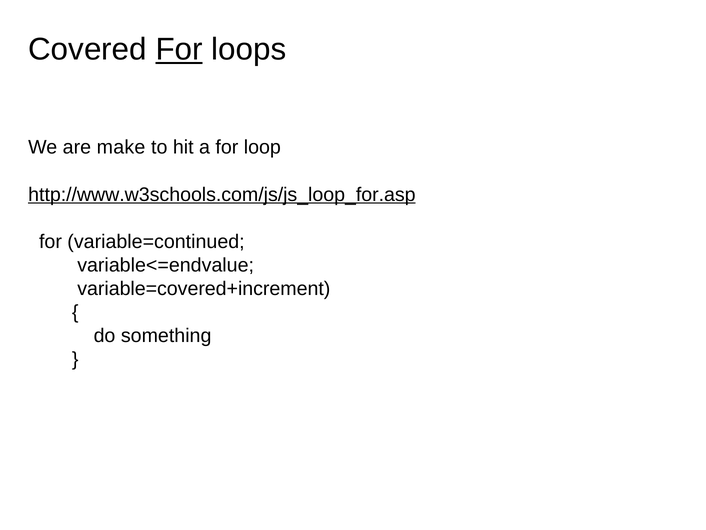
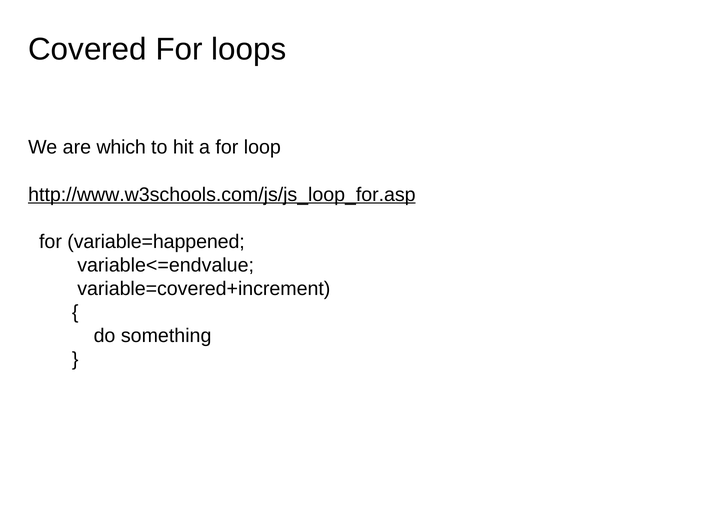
For underline: present -> none (179, 49)
make: make -> which (121, 147)
variable=continued: variable=continued -> variable=happened (156, 241)
